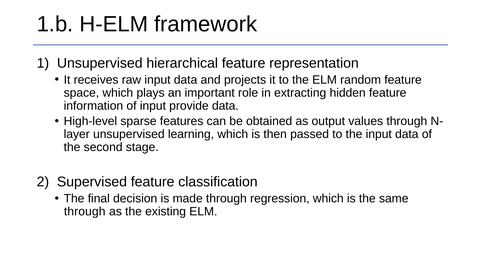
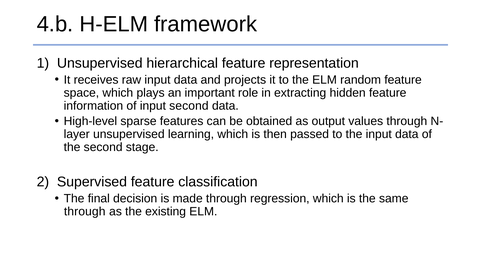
1.b: 1.b -> 4.b (55, 24)
input provide: provide -> second (189, 106)
